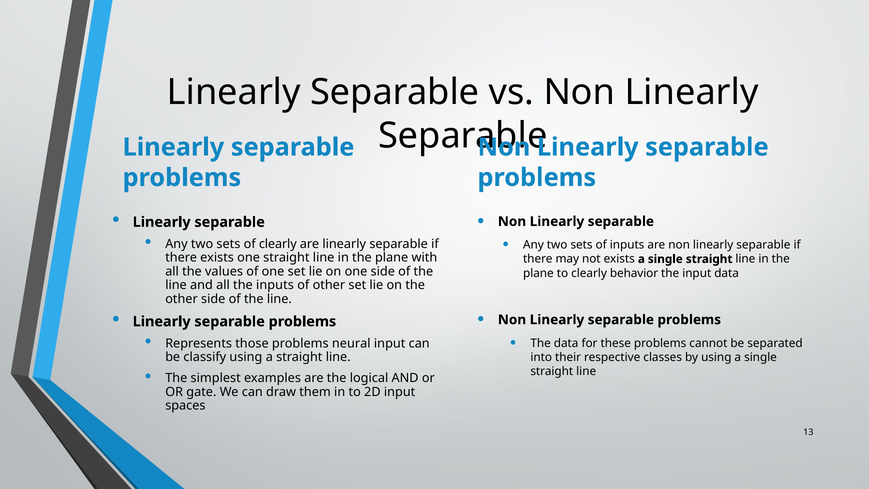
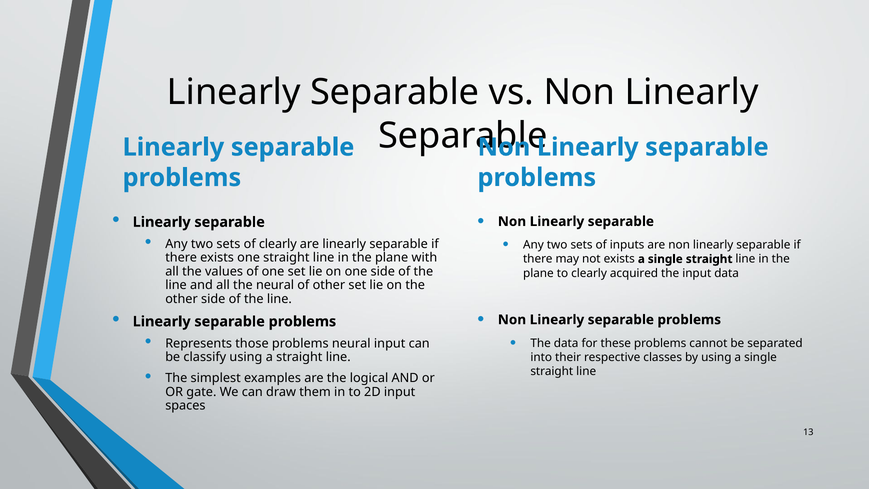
behavior: behavior -> acquired (634, 273)
the inputs: inputs -> neural (275, 285)
